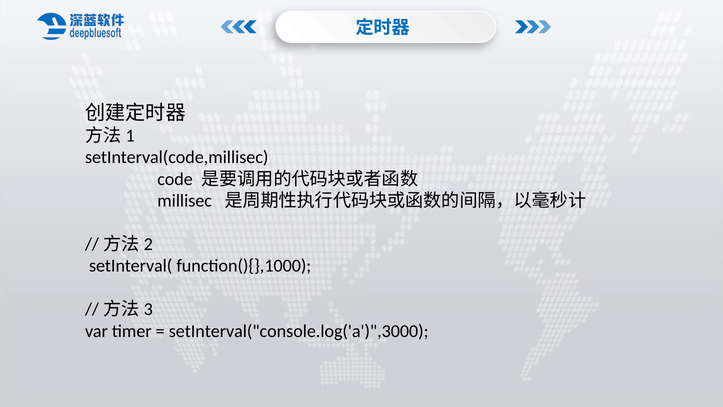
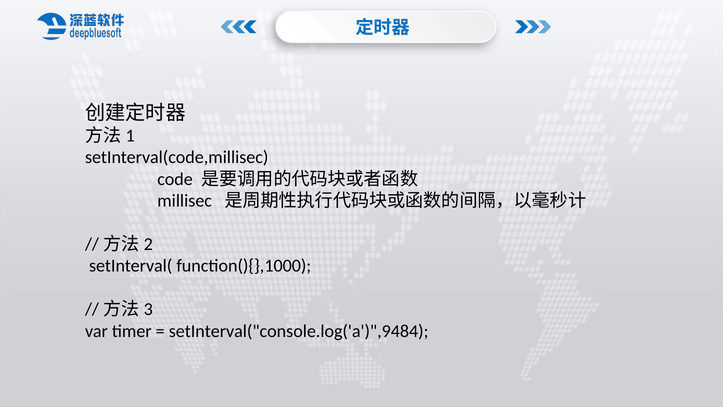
setInterval("console.log('a')",3000: setInterval("console.log('a')",3000 -> setInterval("console.log('a')",9484 (299, 331)
